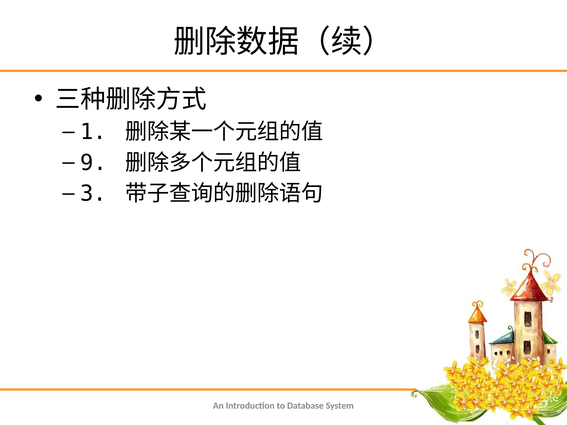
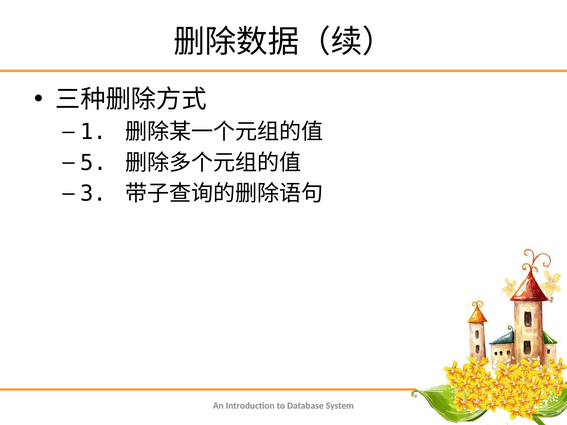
9: 9 -> 5 (93, 163)
